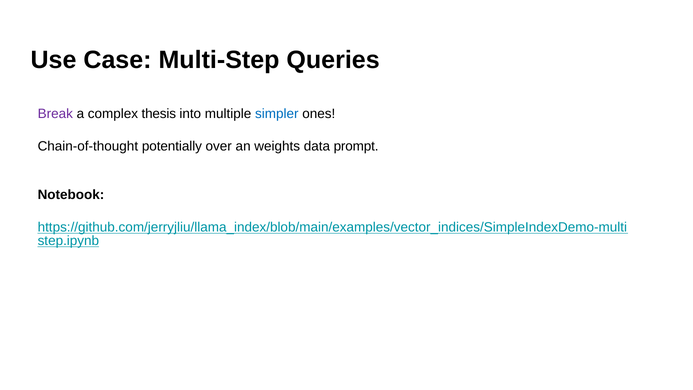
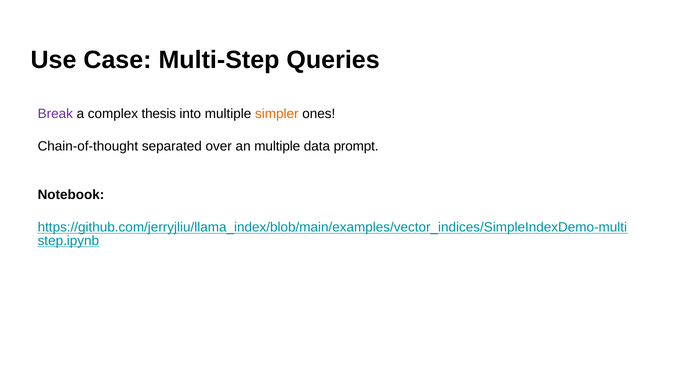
simpler colour: blue -> orange (277, 114)
potentially: potentially -> separated (172, 146)
an weights: weights -> multiple (277, 146)
